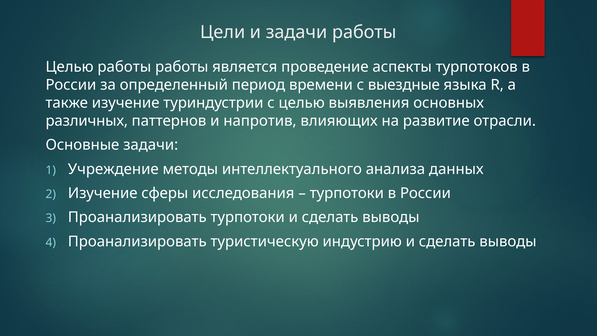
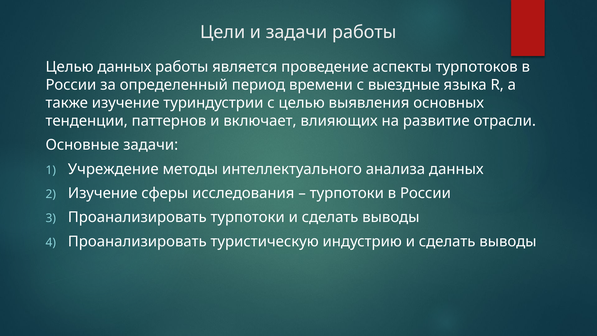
Целью работы: работы -> данных (124, 67)
различных: различных -> тенденции (87, 121)
напротив: напротив -> включает (260, 121)
